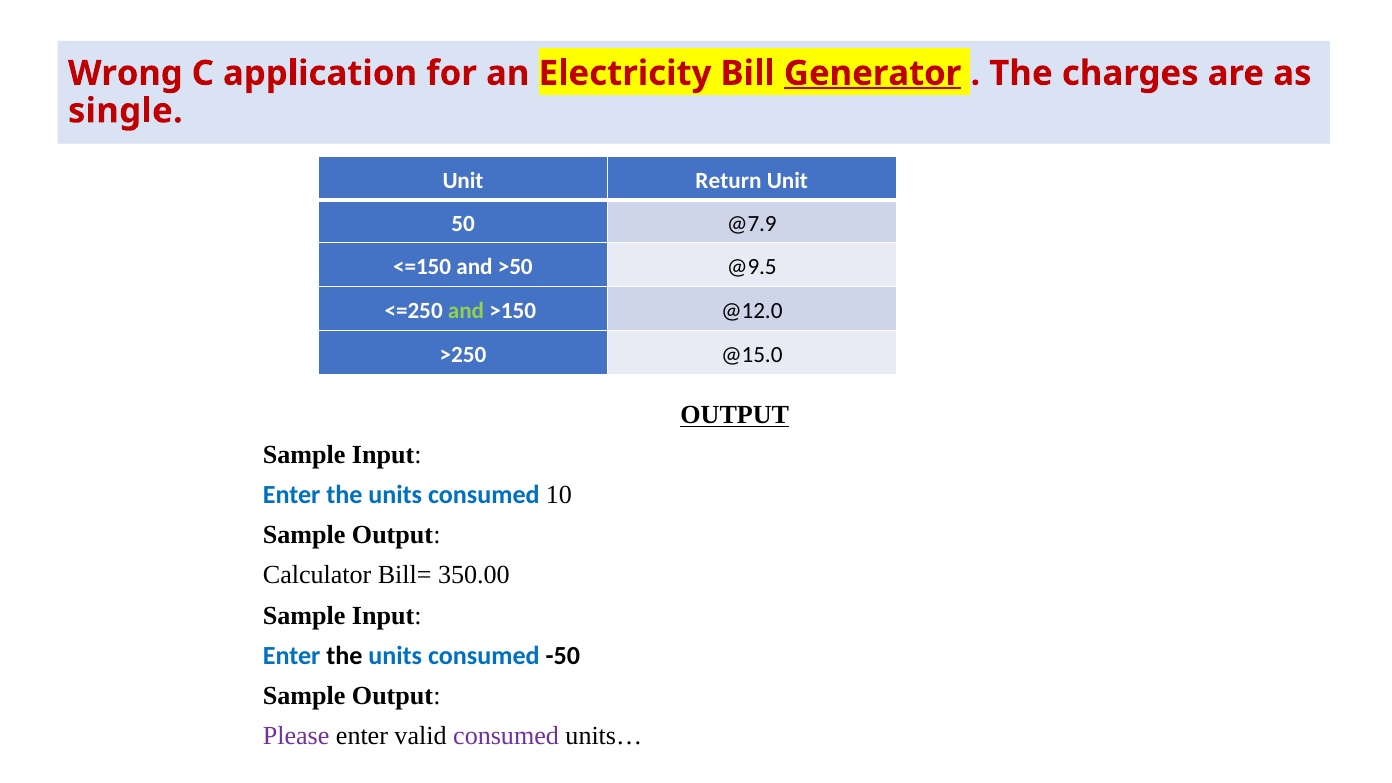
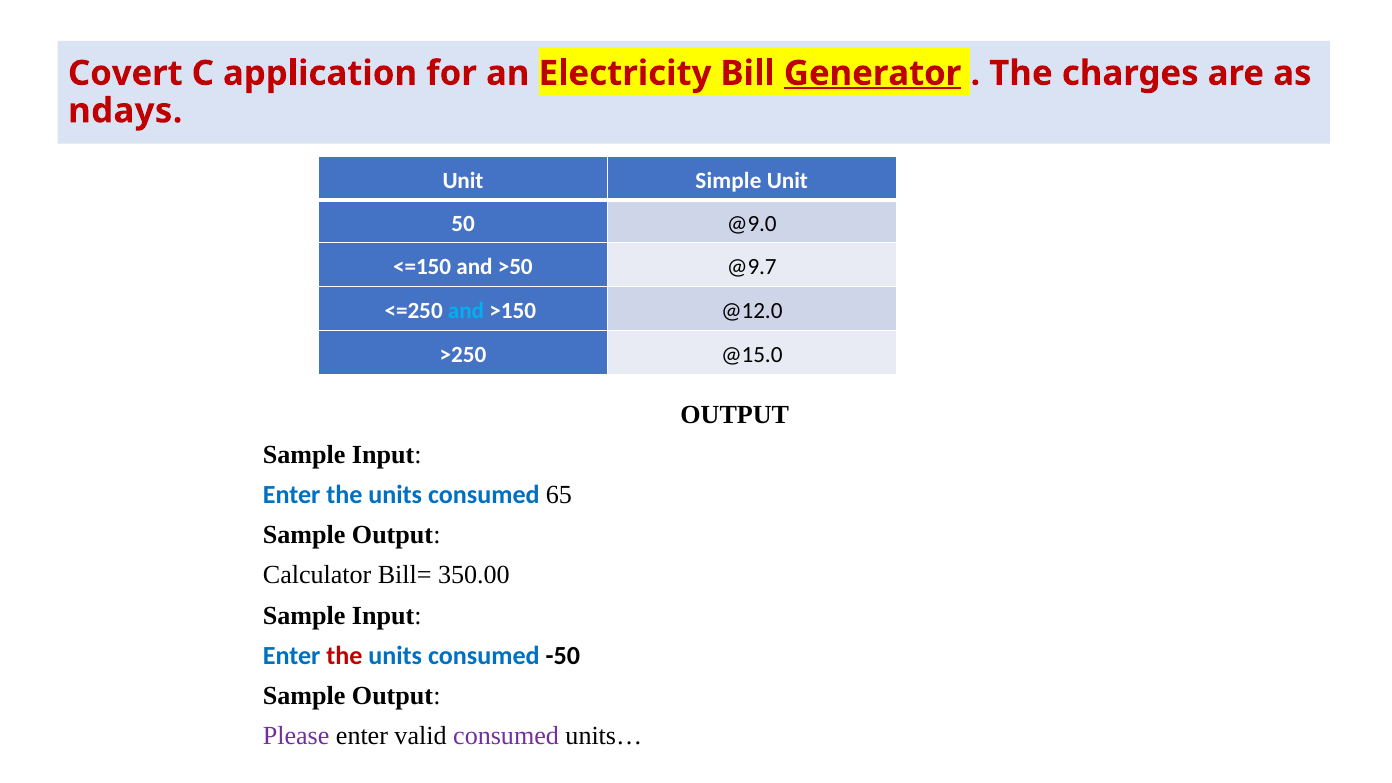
Wrong: Wrong -> Covert (125, 73)
single: single -> ndays (125, 111)
Return: Return -> Simple (728, 181)
@7.9: @7.9 -> @9.0 (752, 224)
@9.5: @9.5 -> @9.7 (752, 267)
and colour: light green -> light blue (466, 311)
OUTPUT underline: present -> none (735, 415)
10: 10 -> 65 (559, 495)
the colour: black -> red (344, 655)
